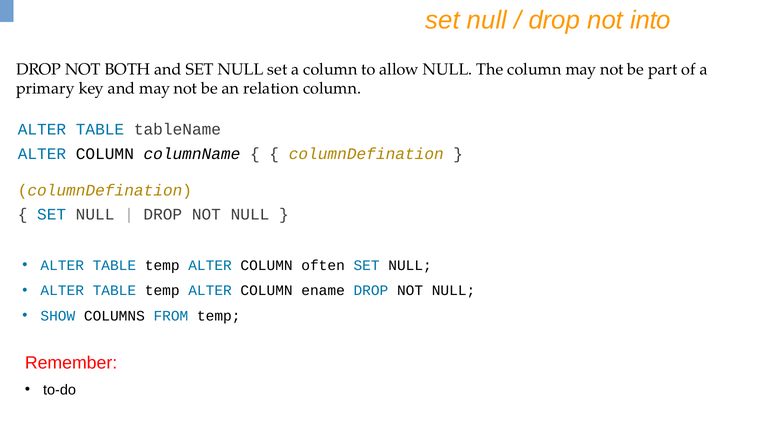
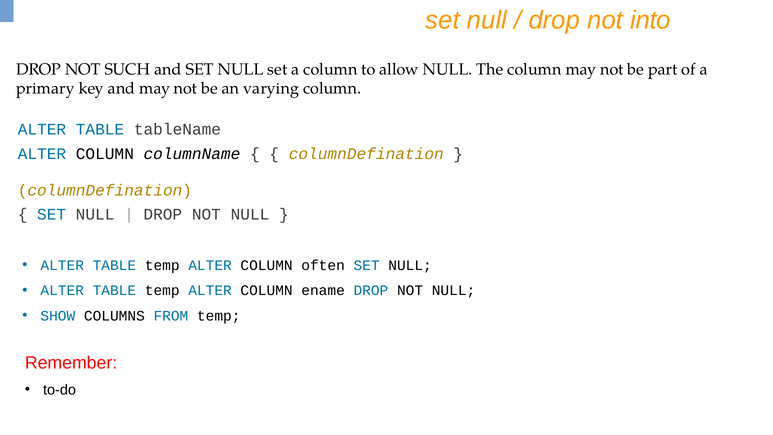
BOTH: BOTH -> SUCH (127, 69)
relation: relation -> varying (271, 89)
